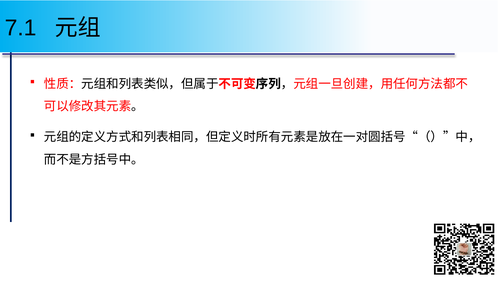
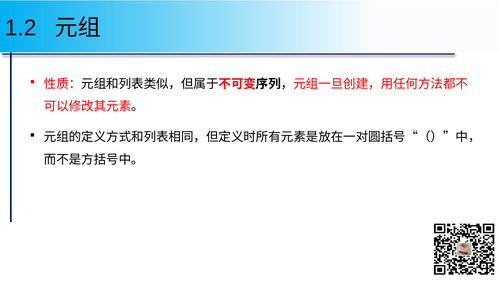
7.1: 7.1 -> 1.2 (21, 28)
